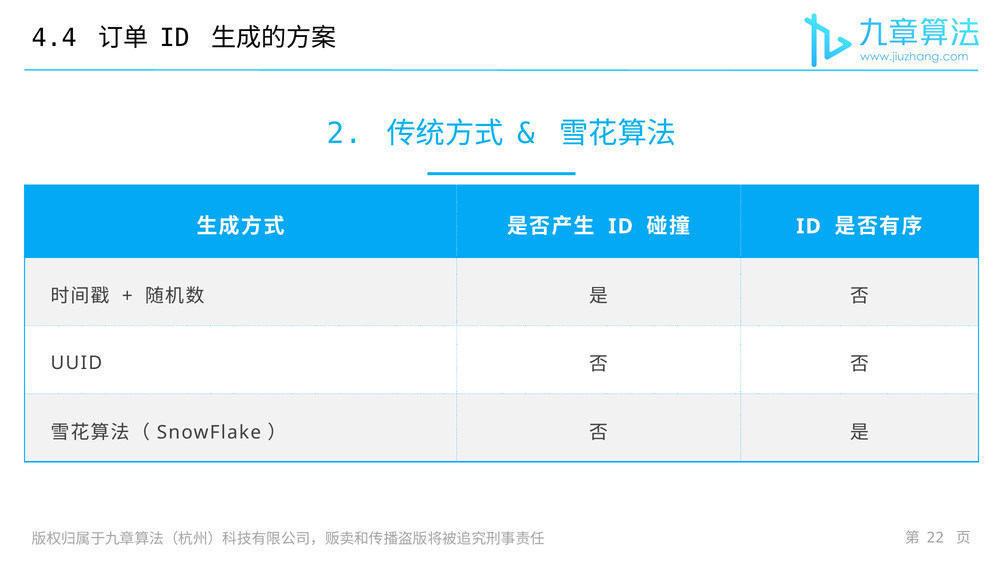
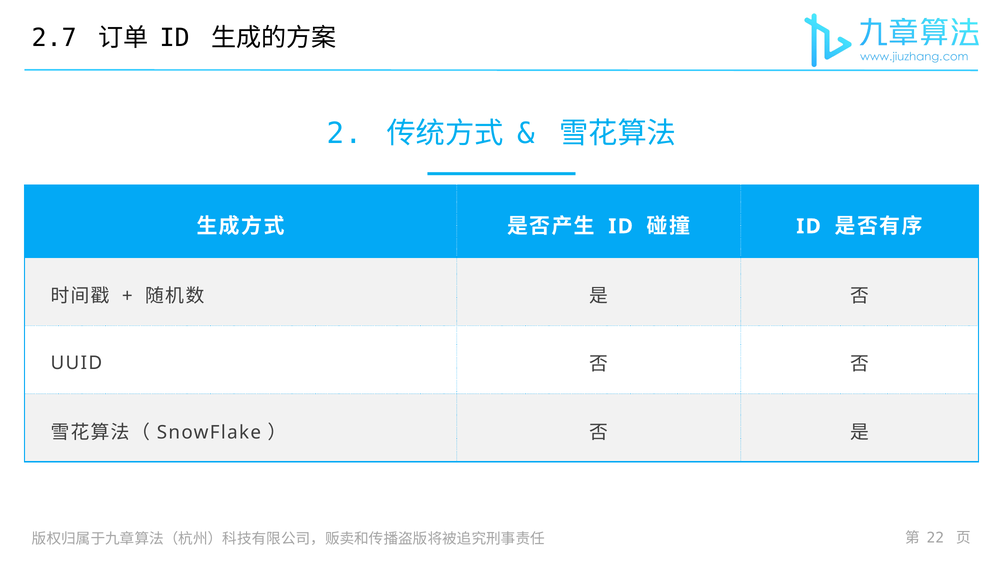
4.4: 4.4 -> 2.7 (54, 38)
